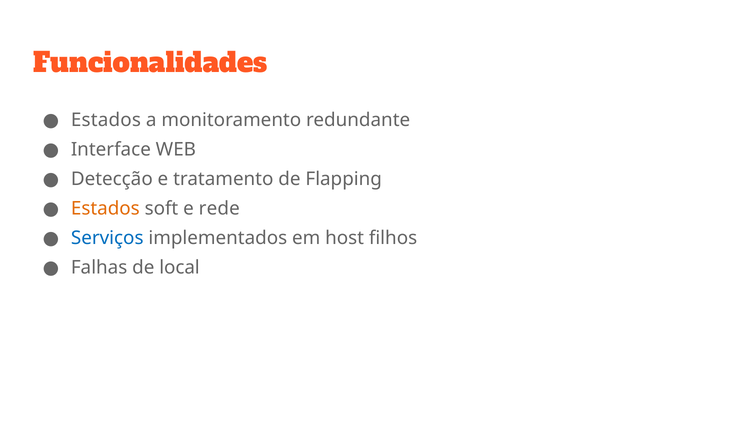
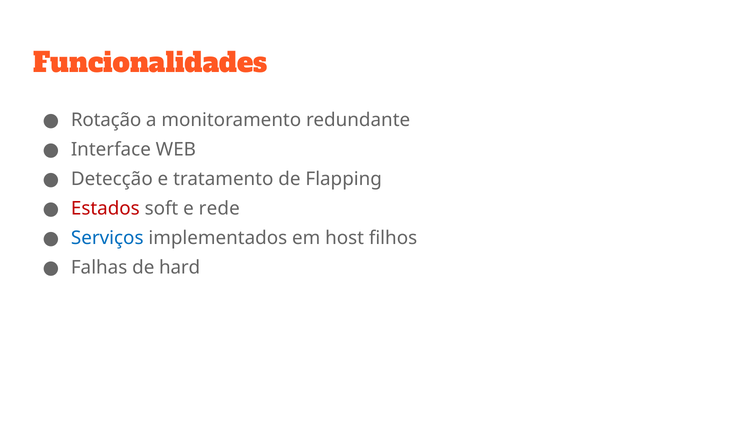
Estados: Estados -> Rotação (106, 120)
Estados colour: orange -> red (105, 209)
local: local -> hard (180, 268)
